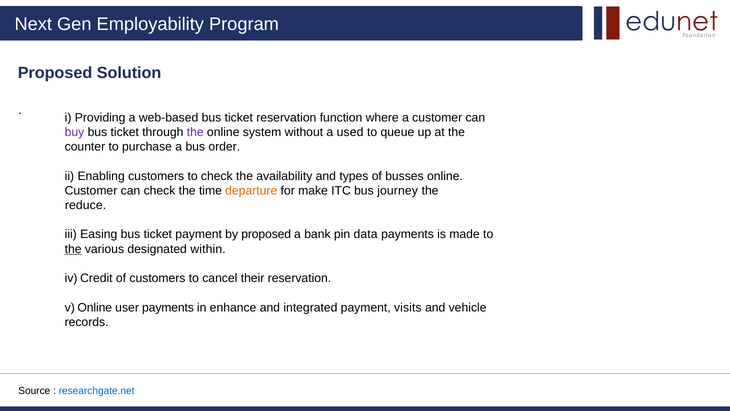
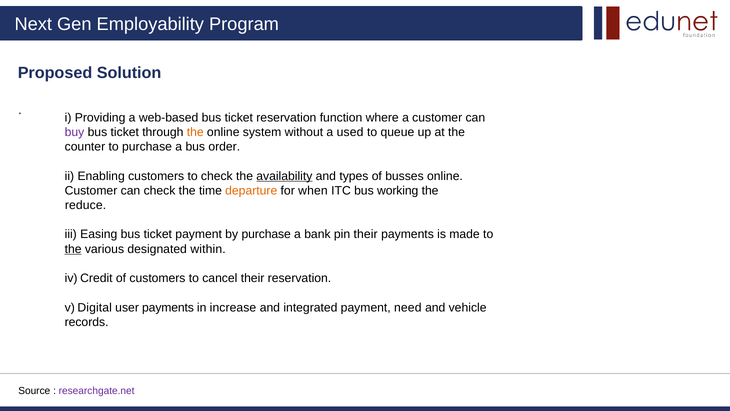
the colour: purple -> orange (195, 132)
availability underline: none -> present (284, 176)
make: make -> when (313, 190)
journey: journey -> working (398, 190)
by proposed: proposed -> purchase (266, 234)
pin data: data -> their (366, 234)
v Online: Online -> Digital (95, 307)
enhance: enhance -> increase (233, 307)
visits: visits -> need (408, 307)
researchgate.net colour: blue -> purple (97, 390)
